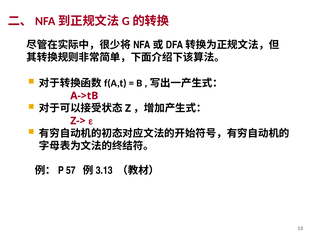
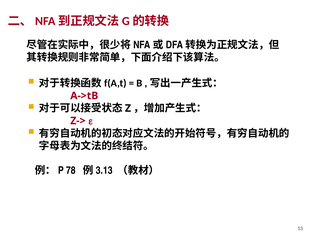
57: 57 -> 78 (71, 170)
